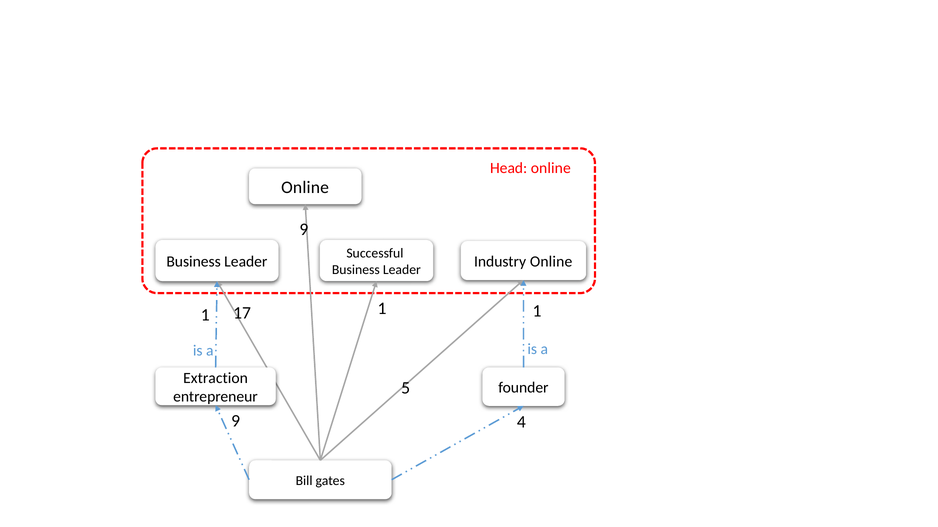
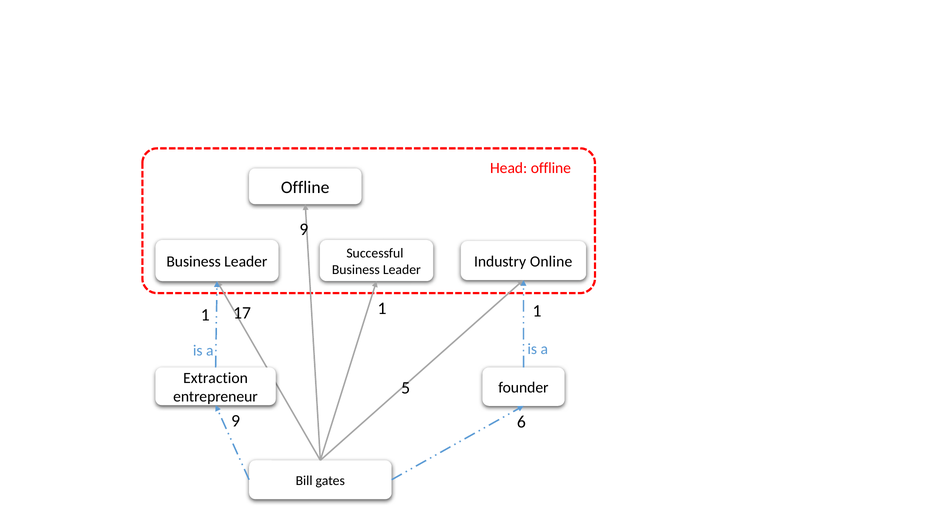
Head online: online -> offline (551, 168)
Online: Online -> Offline (305, 188)
4: 4 -> 6 (521, 423)
